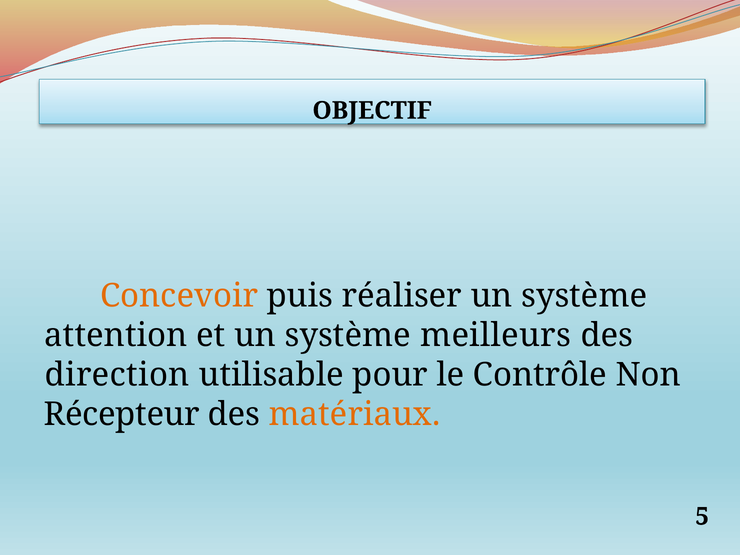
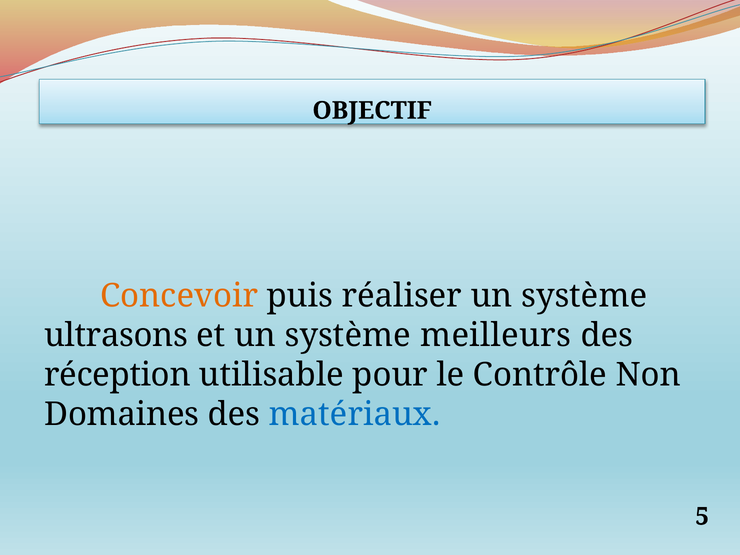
attention: attention -> ultrasons (116, 335)
direction: direction -> réception (117, 375)
Récepteur: Récepteur -> Domaines (122, 414)
matériaux colour: orange -> blue (355, 414)
